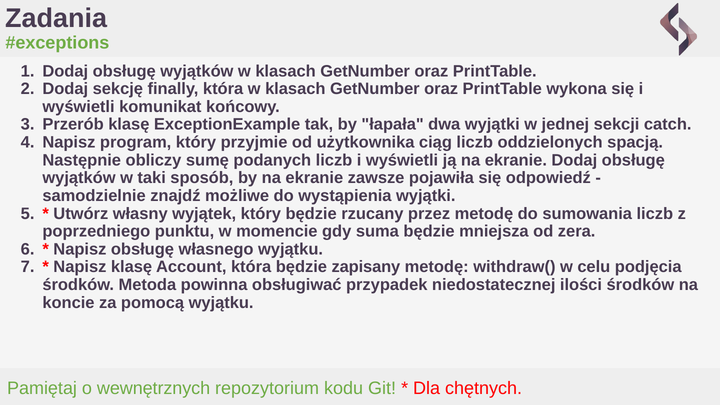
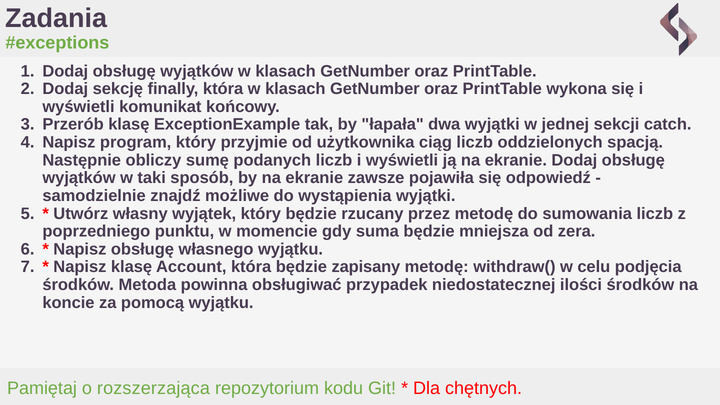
wewnętrznych: wewnętrznych -> rozszerzająca (153, 388)
